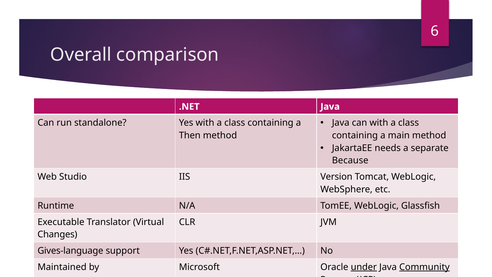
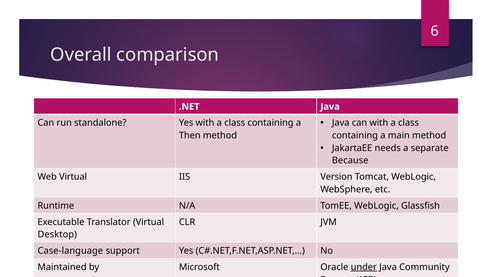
Web Studio: Studio -> Virtual (73, 177)
Changes: Changes -> Desktop (57, 234)
Gives-language: Gives-language -> Case-language (70, 251)
Community underline: present -> none (424, 267)
